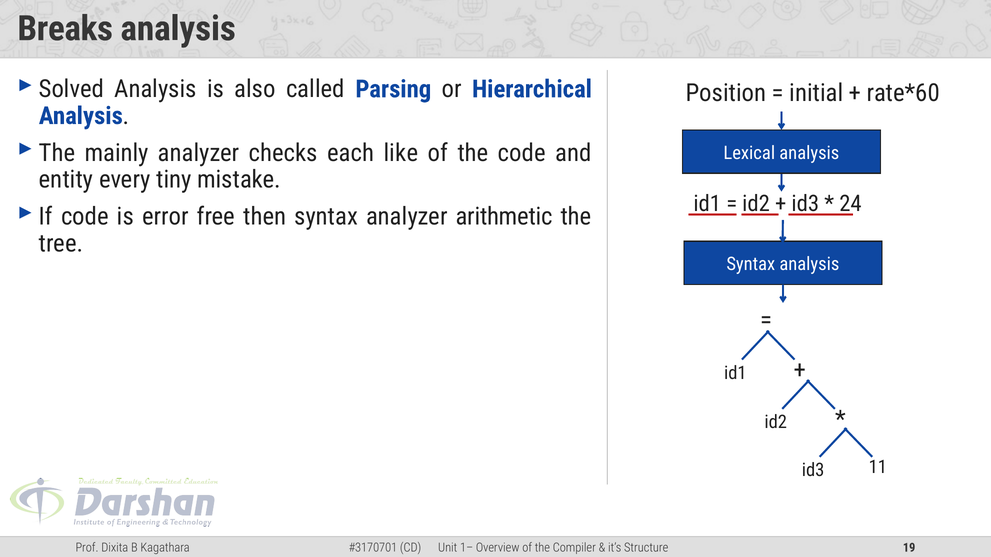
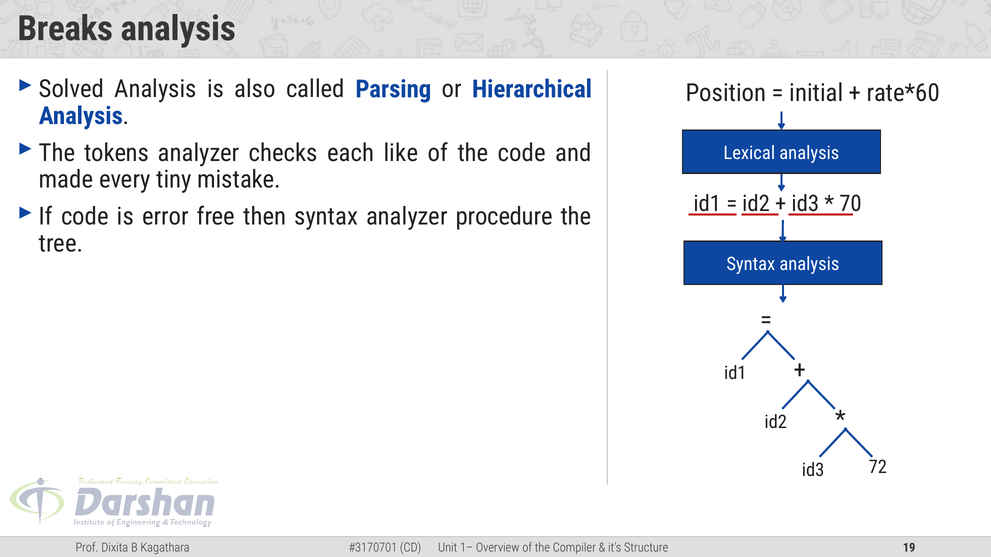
mainly: mainly -> tokens (117, 153)
entity: entity -> made (66, 180)
24: 24 -> 70 (850, 204)
arithmetic: arithmetic -> procedure (504, 217)
11: 11 -> 72 (878, 468)
